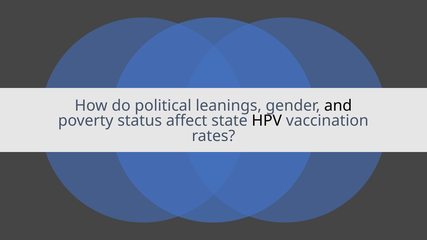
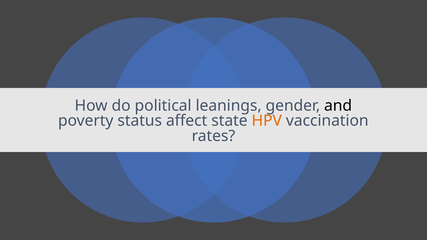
HPV colour: black -> orange (267, 121)
